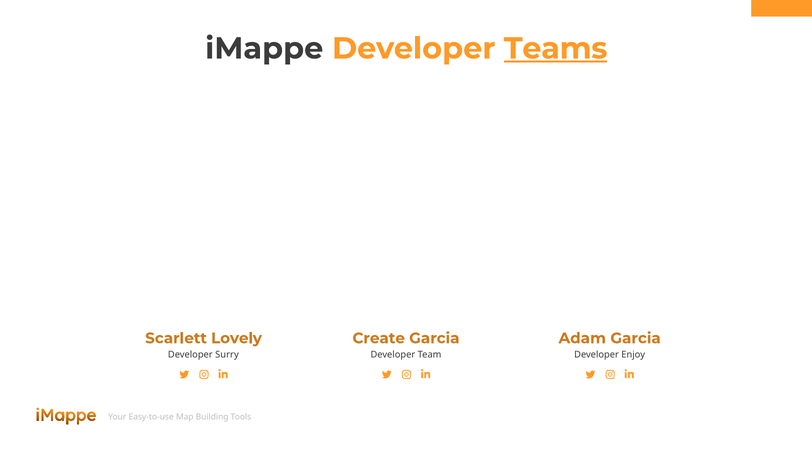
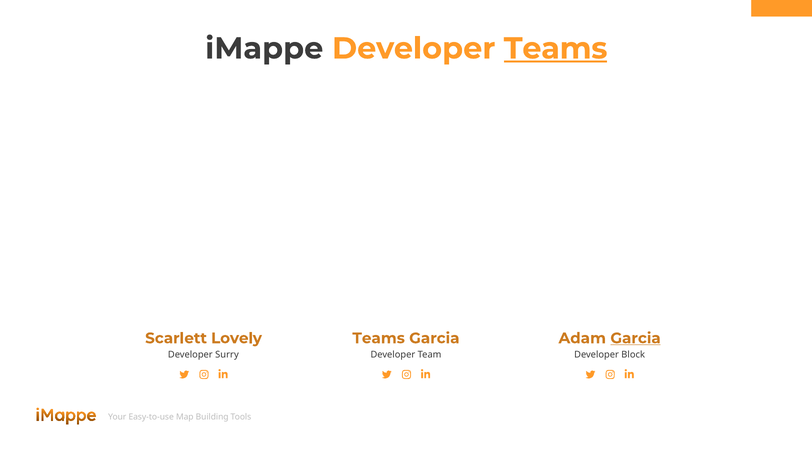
Create: Create -> Teams (379, 338)
Garcia underline: none -> present (636, 338)
Enjoy: Enjoy -> Block (633, 355)
